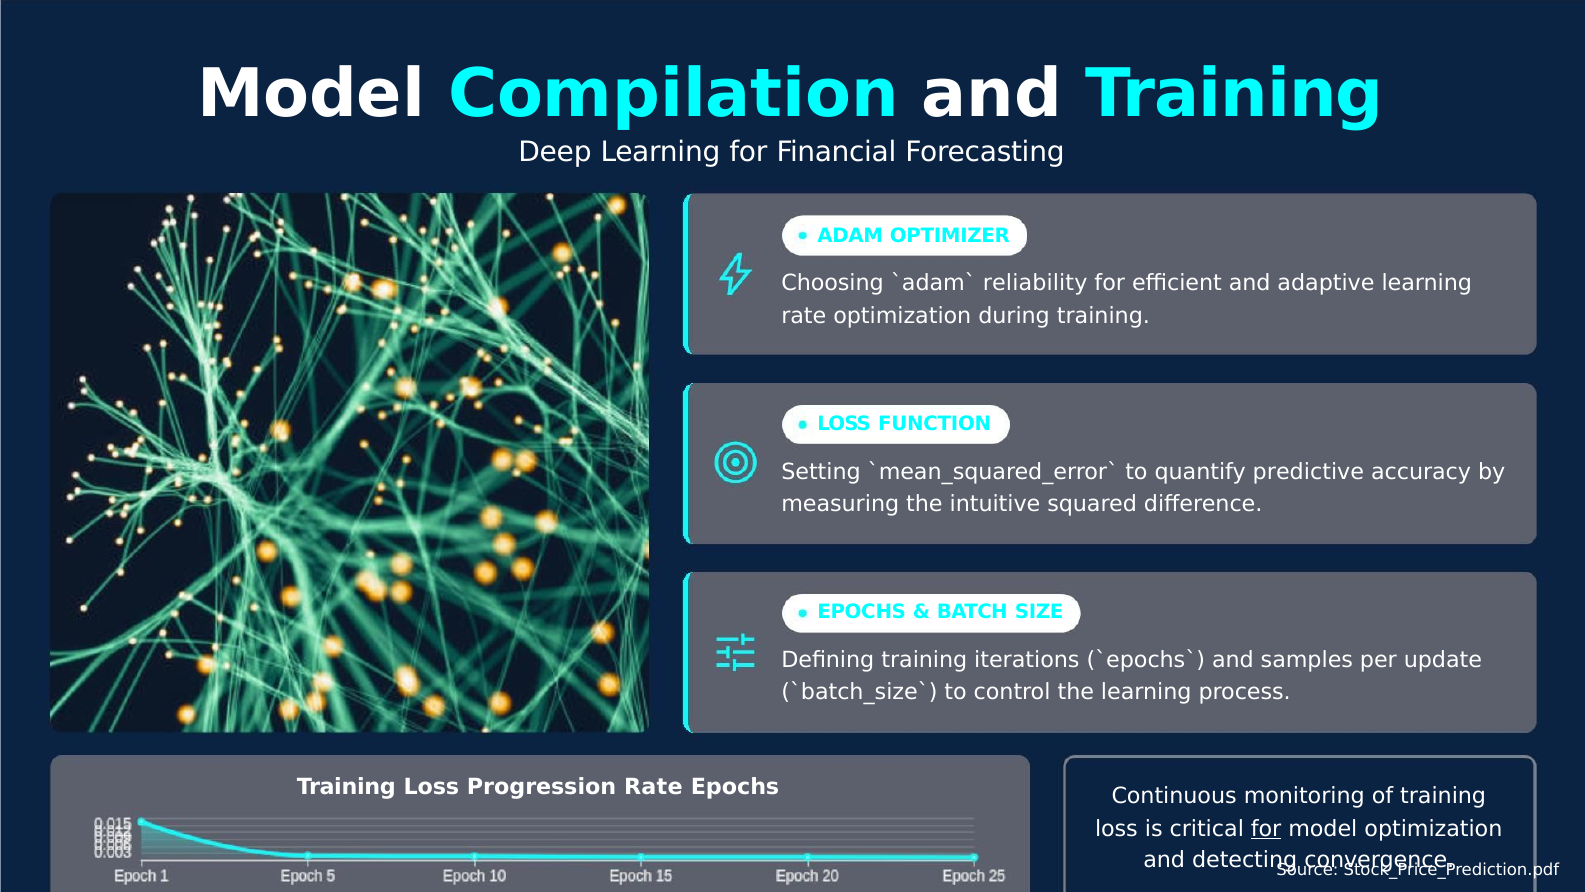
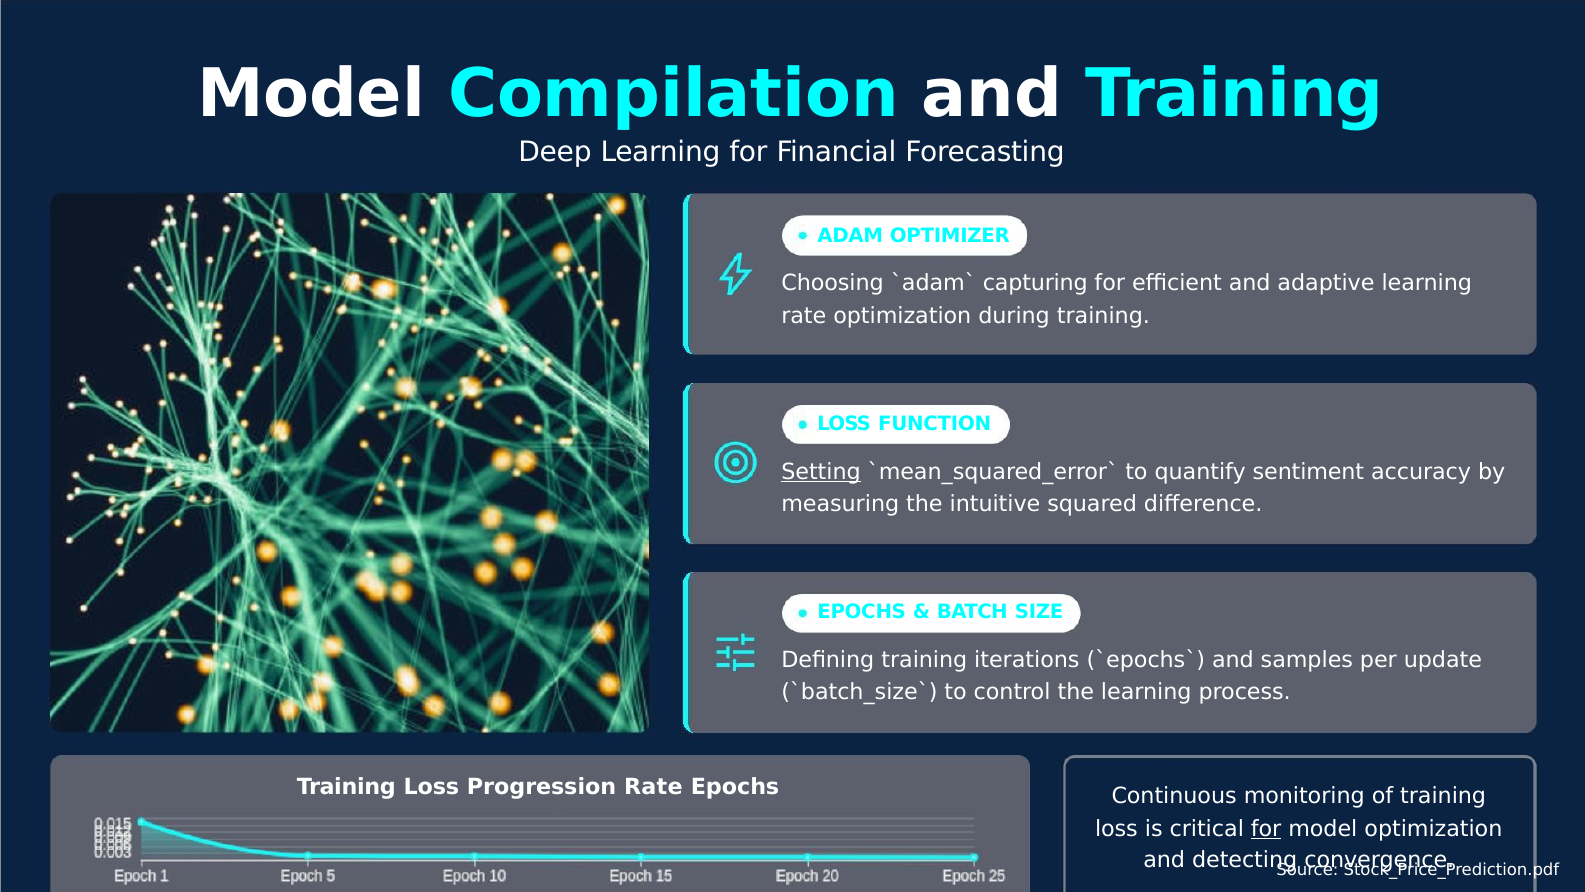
reliability: reliability -> capturing (1035, 283)
Setting underline: none -> present (821, 471)
predictive: predictive -> sentiment (1308, 471)
